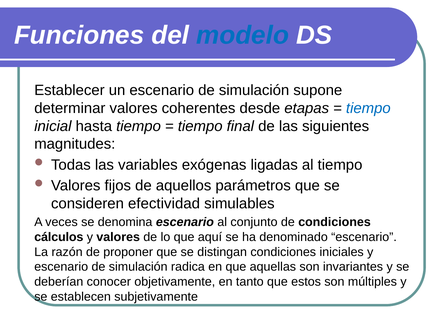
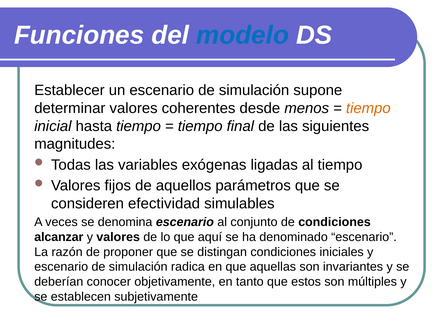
etapas: etapas -> menos (307, 108)
tiempo colour: blue -> orange (368, 108)
cálculos: cálculos -> alcanzar (59, 237)
